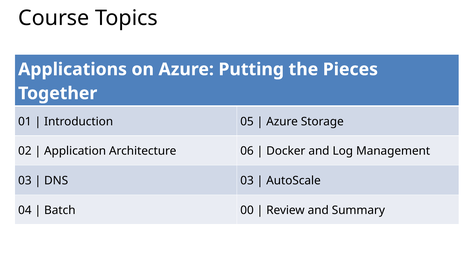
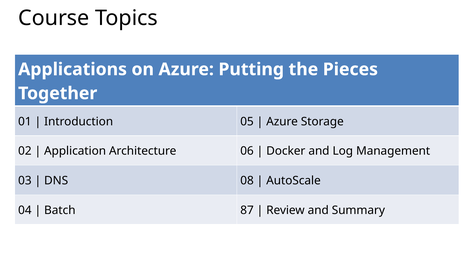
DNS 03: 03 -> 08 (247, 181)
00: 00 -> 87 (247, 210)
